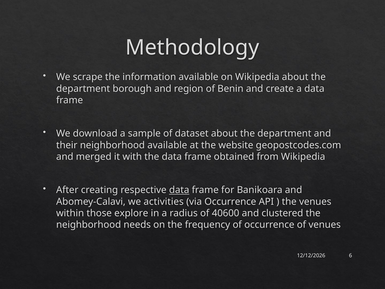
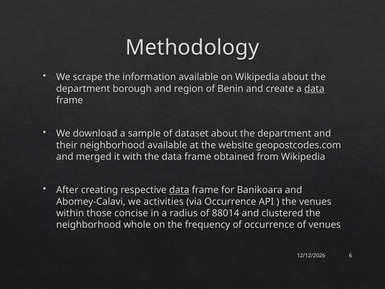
data underline: none -> present (314, 88)
explore: explore -> concise (131, 213)
40600: 40600 -> 88014 (226, 213)
needs: needs -> whole (137, 225)
